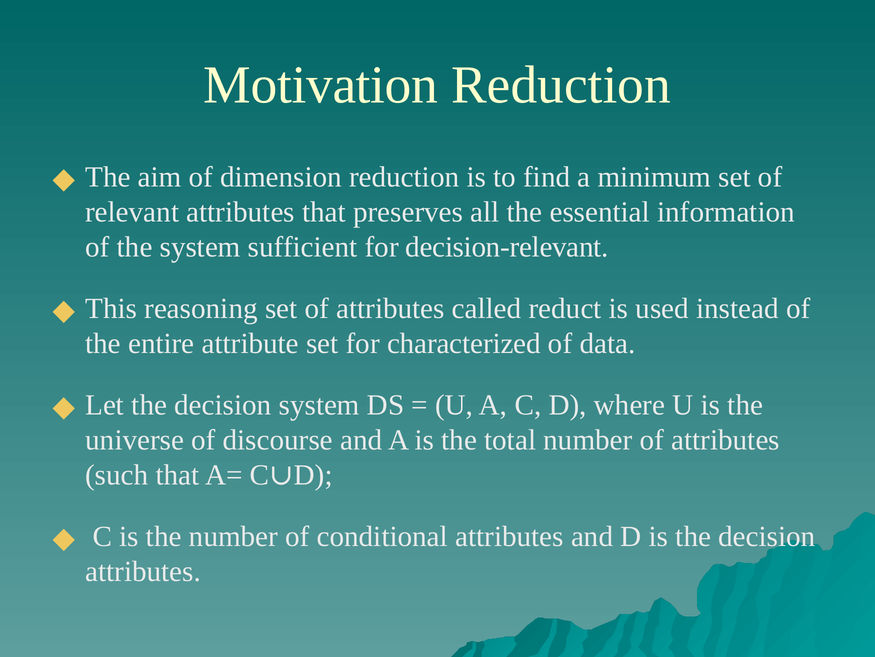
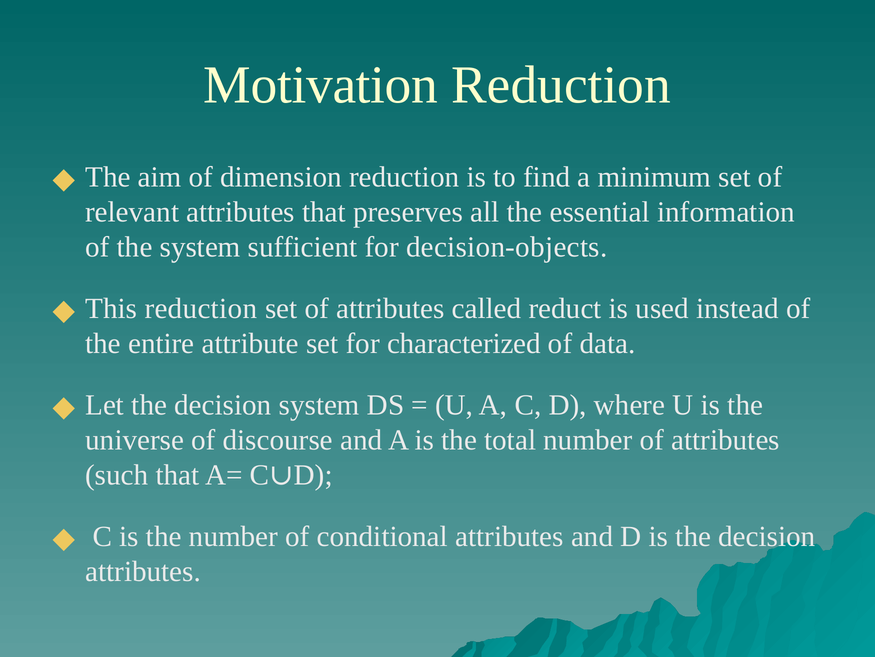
decision-relevant: decision-relevant -> decision-objects (507, 247)
This reasoning: reasoning -> reduction (201, 308)
